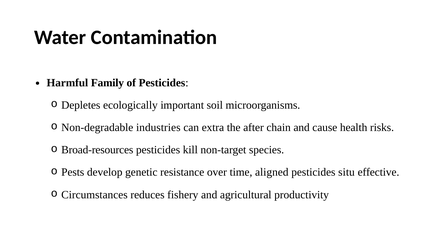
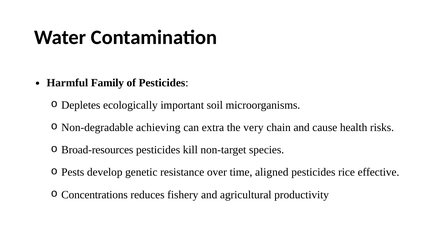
industries: industries -> achieving (158, 128)
after: after -> very (253, 128)
situ: situ -> rice (347, 173)
Circumstances: Circumstances -> Concentrations (95, 195)
